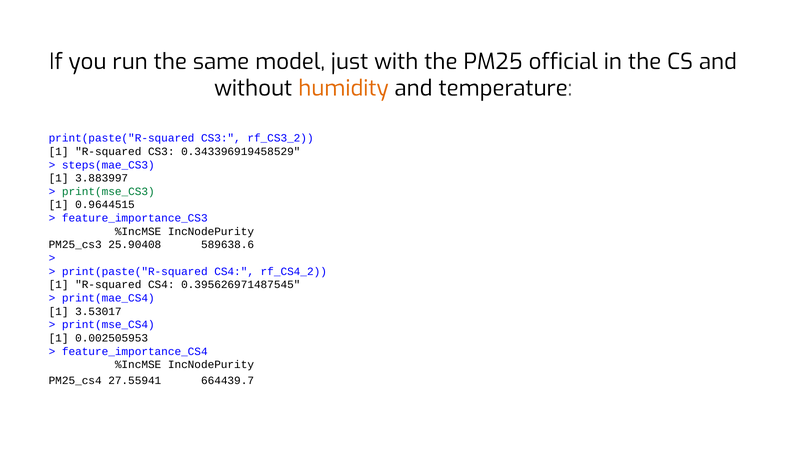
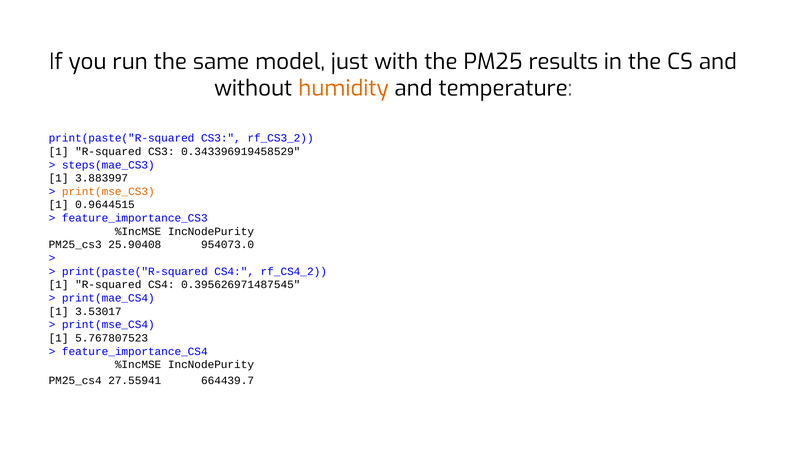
official: official -> results (563, 62)
print(mse_CS3 colour: green -> orange (108, 191)
589638.6: 589638.6 -> 954073.0 (228, 245)
0.002505953: 0.002505953 -> 5.767807523 (112, 338)
